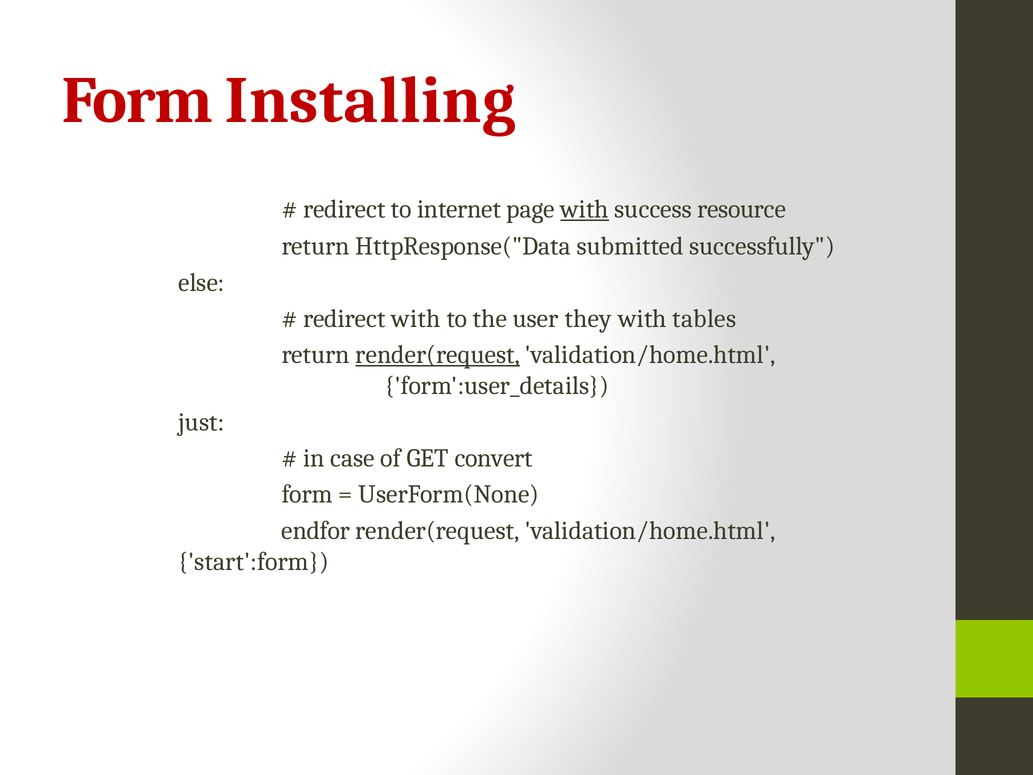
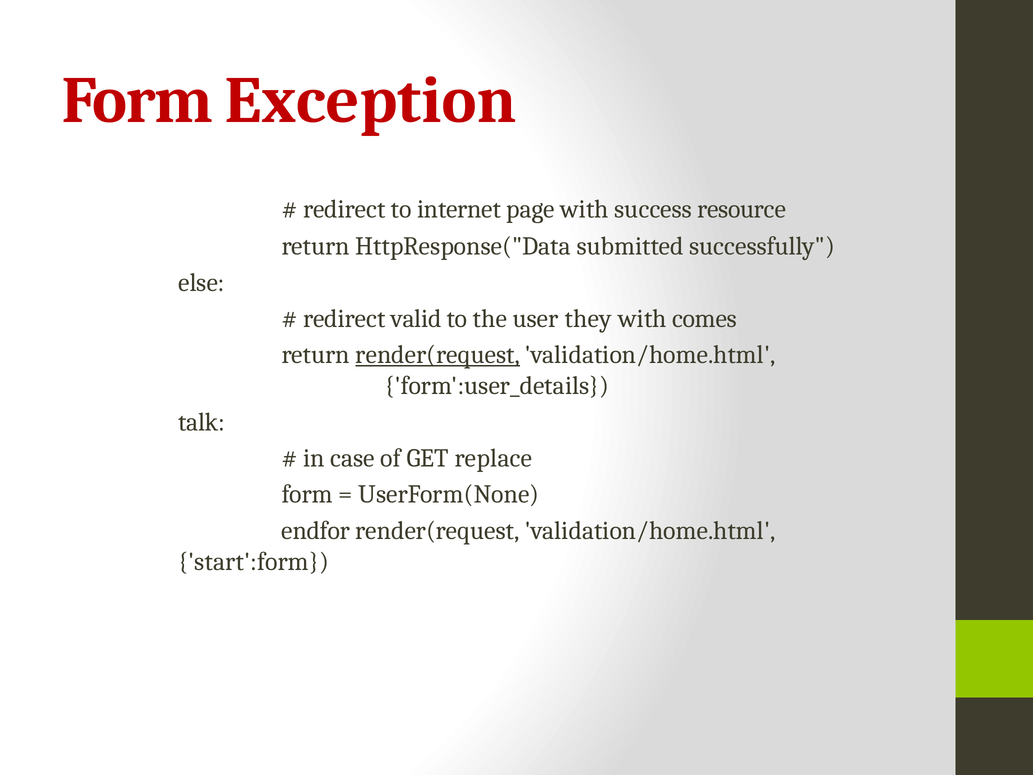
Installing: Installing -> Exception (371, 100)
with underline: present -> none (585, 209)
redirect with: with -> valid (416, 319)
tables: tables -> comes (705, 319)
just: just -> talk (202, 422)
convert: convert -> replace (493, 458)
